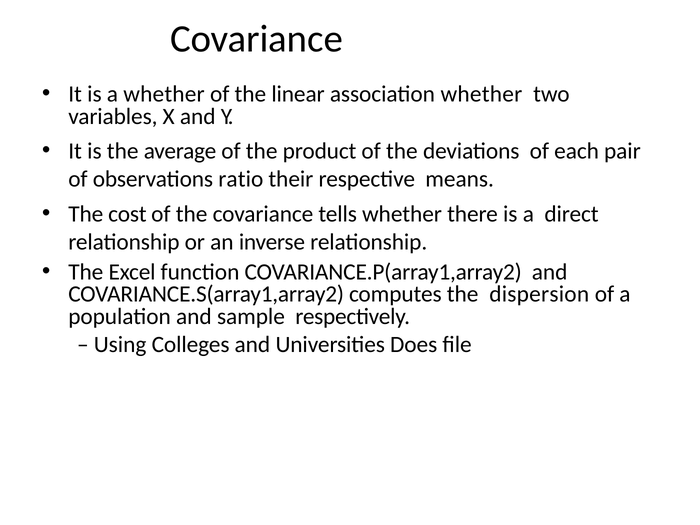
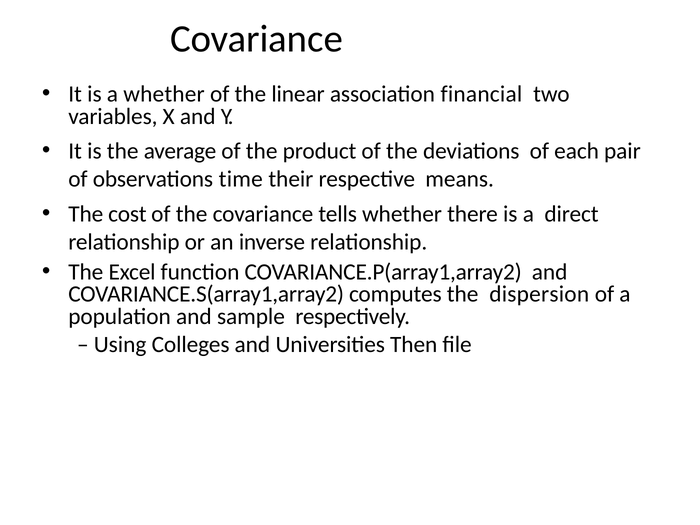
association whether: whether -> financial (481, 94)
ratio: ratio -> time (241, 179)
Does: Does -> Then (414, 345)
